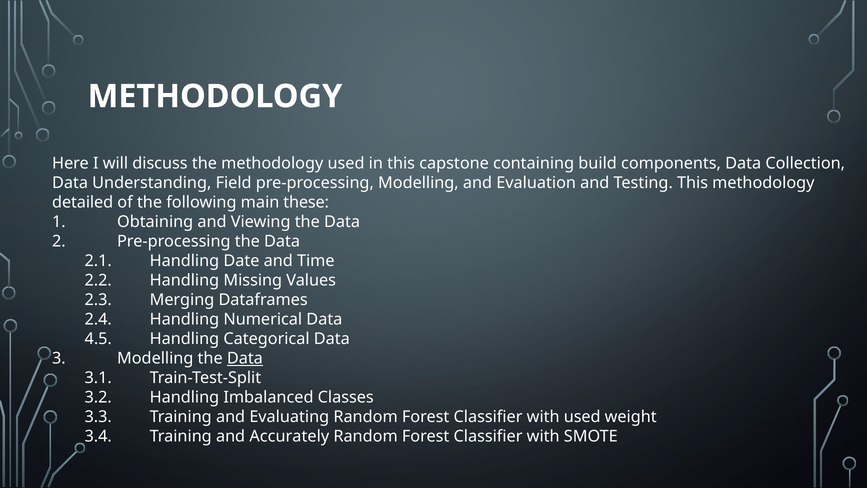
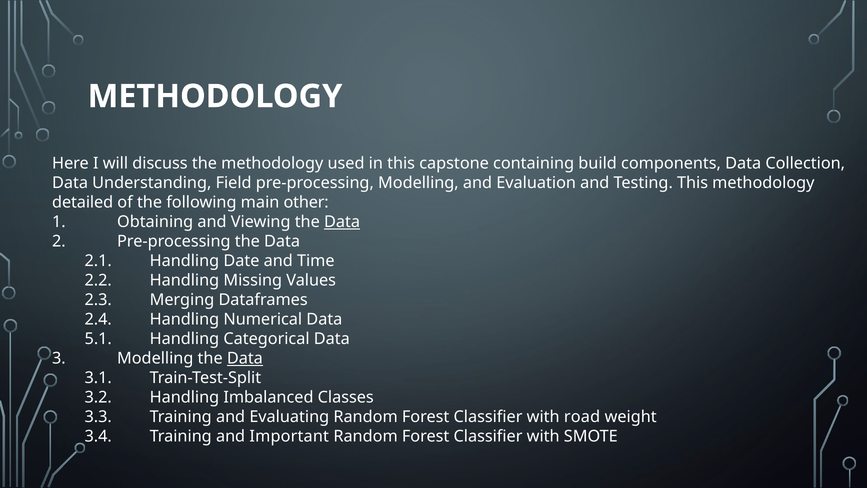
these: these -> other (306, 202)
Data underline: none -> present (342, 222)
4.5: 4.5 -> 5.1 (98, 339)
with used: used -> road (582, 417)
Accurately: Accurately -> Important (289, 436)
